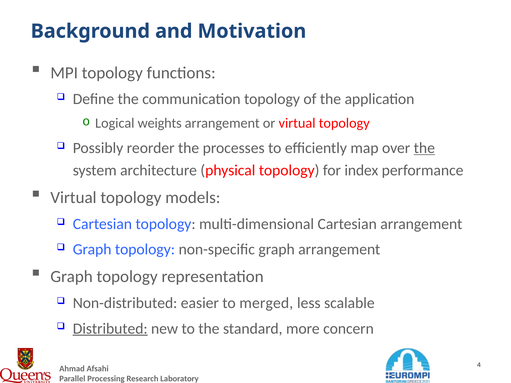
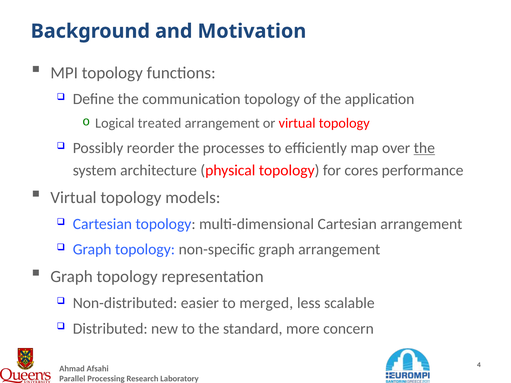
weights: weights -> treated (160, 123)
index: index -> cores (361, 171)
Distributed underline: present -> none (110, 329)
